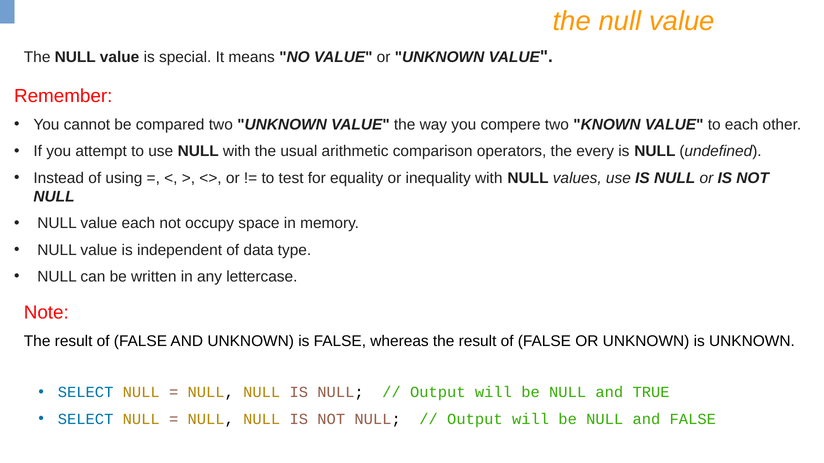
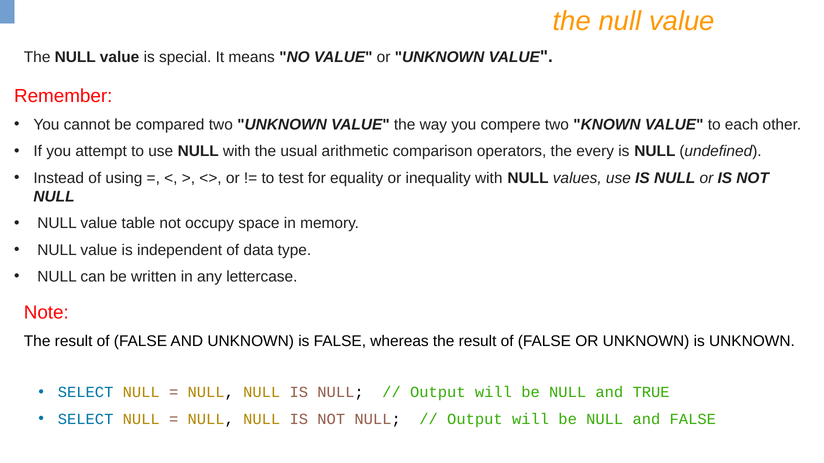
value each: each -> table (138, 223)
